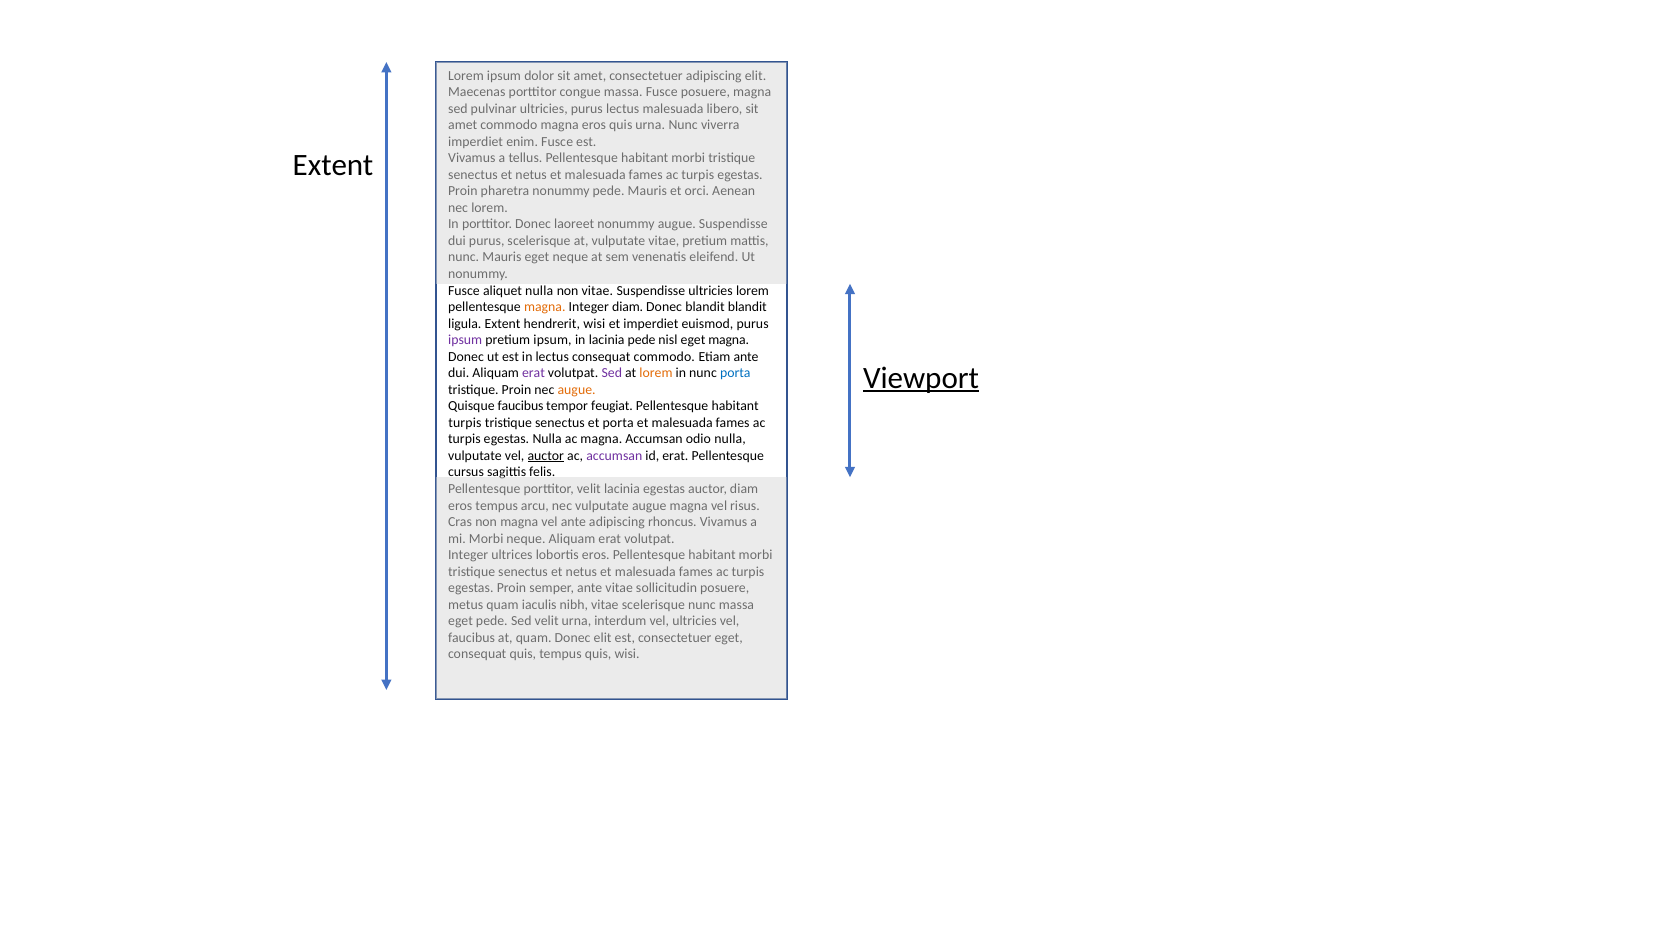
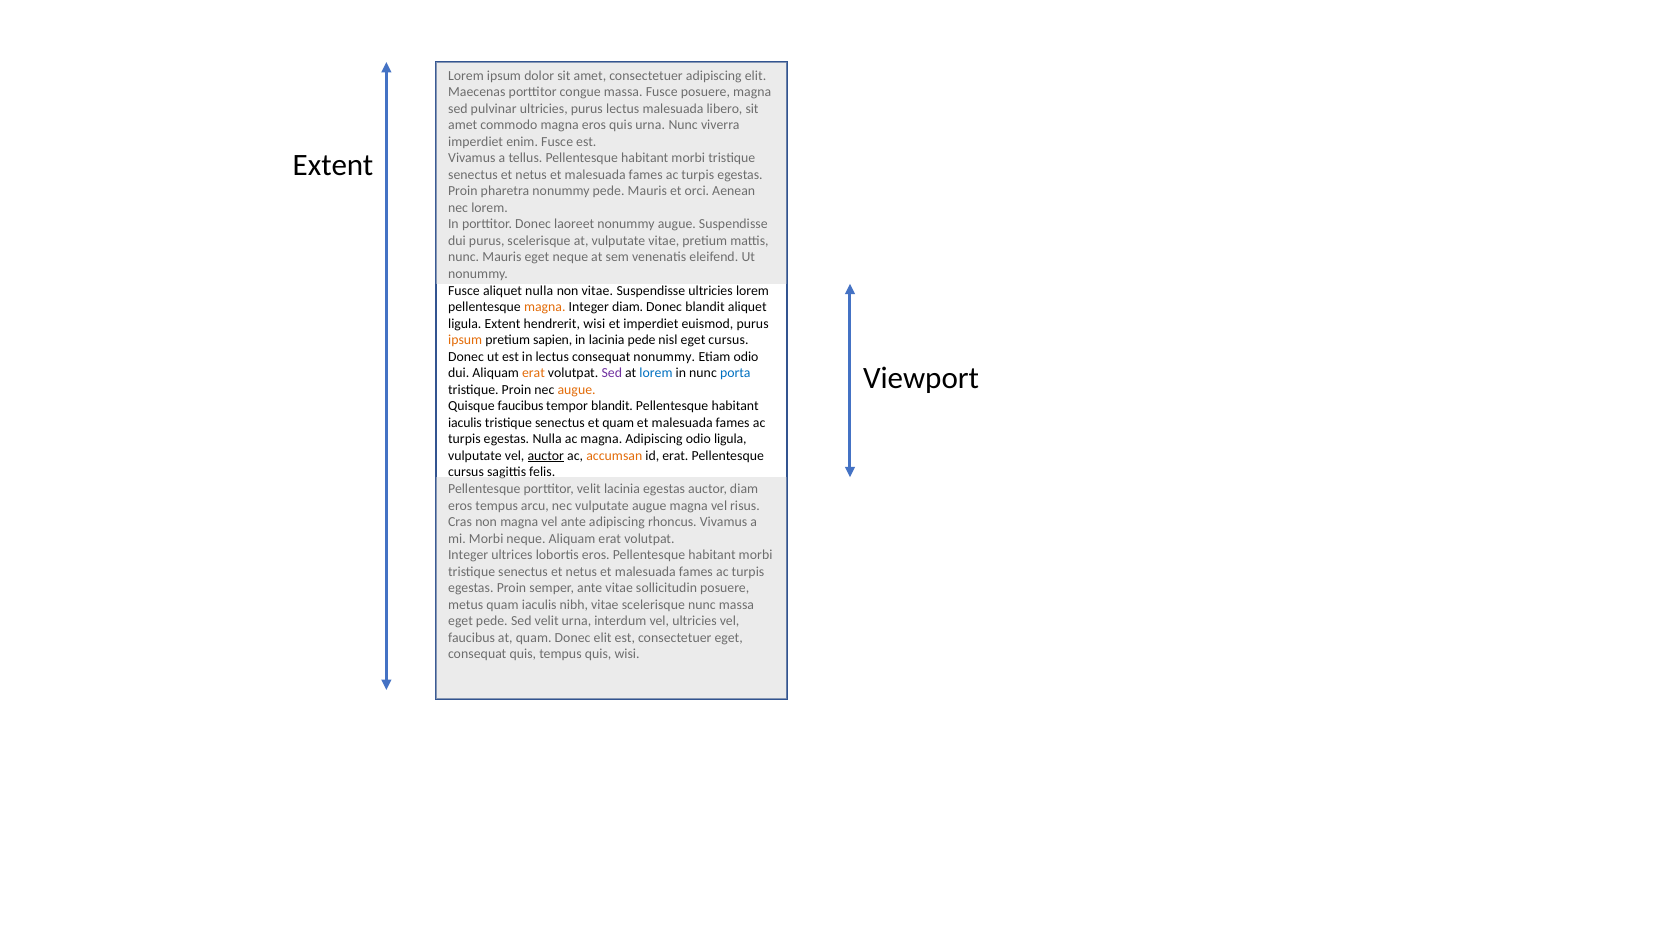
blandit blandit: blandit -> aliquet (747, 307)
ipsum colour: purple -> orange (465, 340)
pretium ipsum: ipsum -> sapien (553, 340)
eget magna: magna -> cursus (729, 340)
consequat commodo: commodo -> nonummy (664, 357)
Etiam ante: ante -> odio (746, 357)
Viewport underline: present -> none (921, 378)
erat colour: purple -> orange (534, 373)
lorem colour: orange -> blue (656, 373)
tempor feugiat: feugiat -> blandit (612, 406)
turpis: turpis -> iaculis (465, 423)
et porta: porta -> quam (618, 423)
magna Accumsan: Accumsan -> Adipiscing (654, 439)
odio nulla: nulla -> ligula (730, 439)
accumsan colour: purple -> orange (614, 456)
